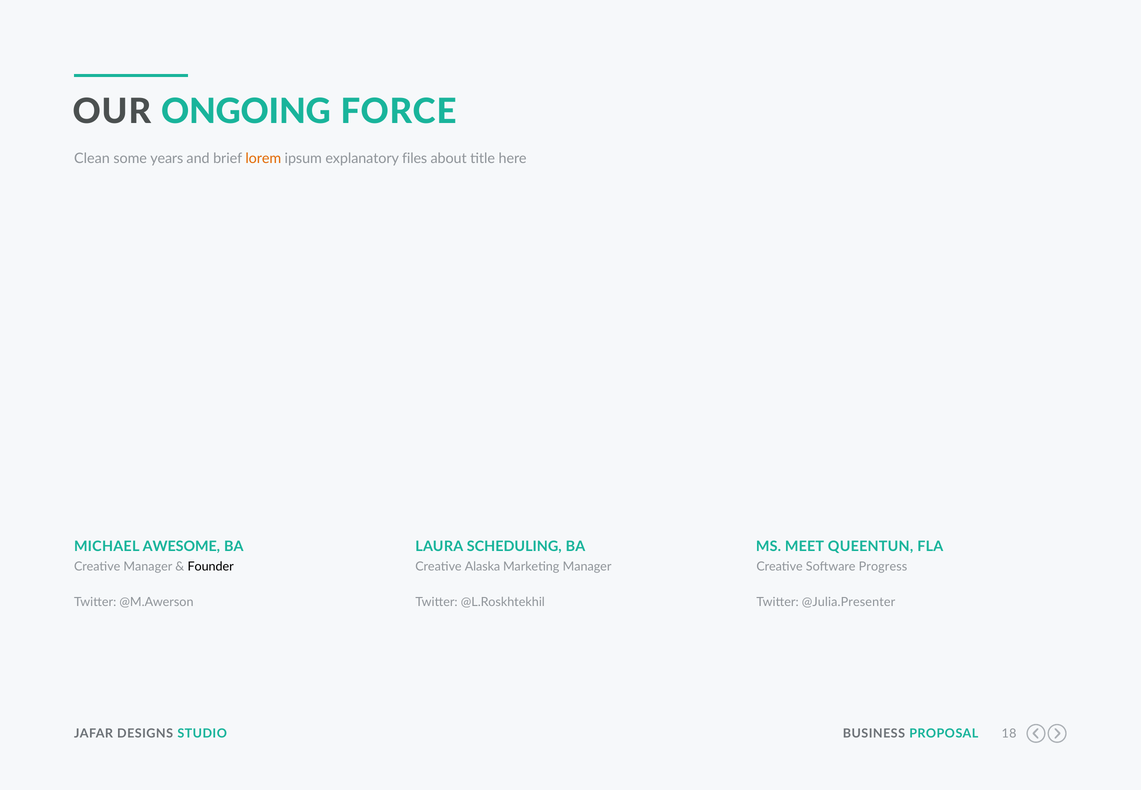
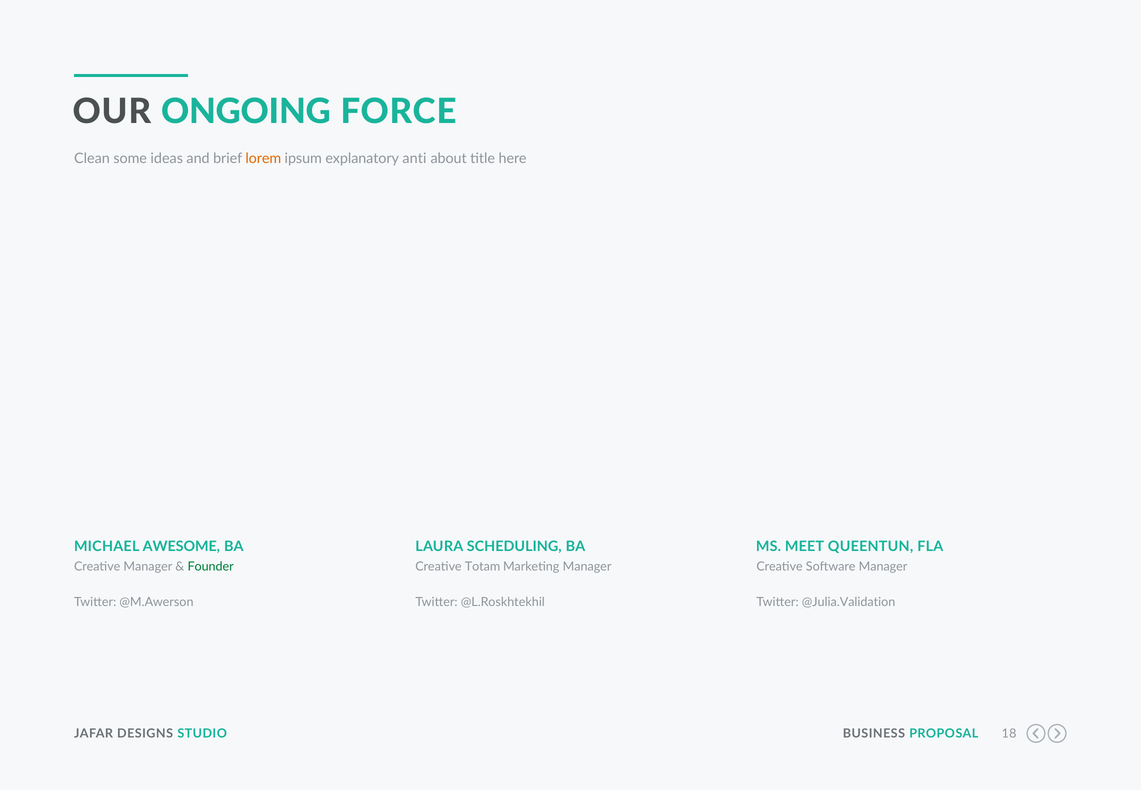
years: years -> ideas (167, 159)
files: files -> anti (414, 159)
Founder colour: black -> green (211, 567)
Alaska: Alaska -> Totam (482, 567)
Software Progress: Progress -> Manager (883, 567)
@Julia.Presenter: @Julia.Presenter -> @Julia.Validation (849, 602)
